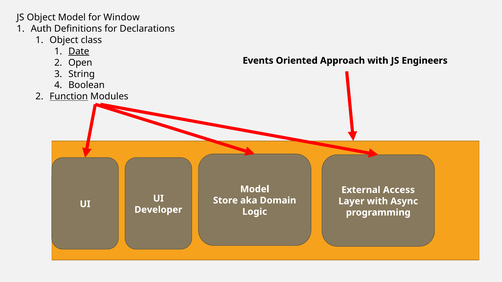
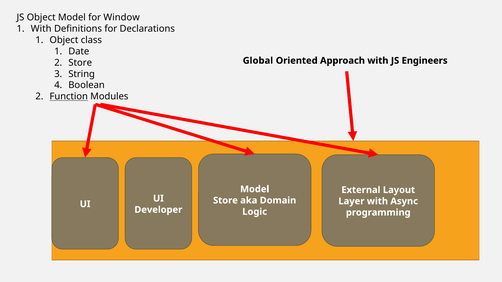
Auth: Auth -> With (41, 29)
Date underline: present -> none (79, 51)
Events: Events -> Global (258, 61)
Open: Open -> Store (80, 63)
Access: Access -> Layout (399, 190)
